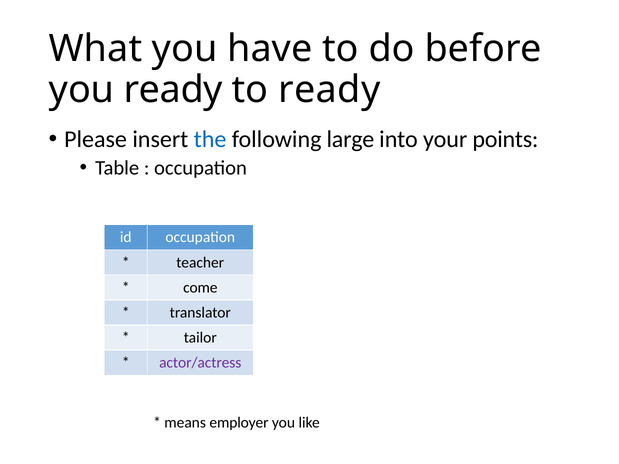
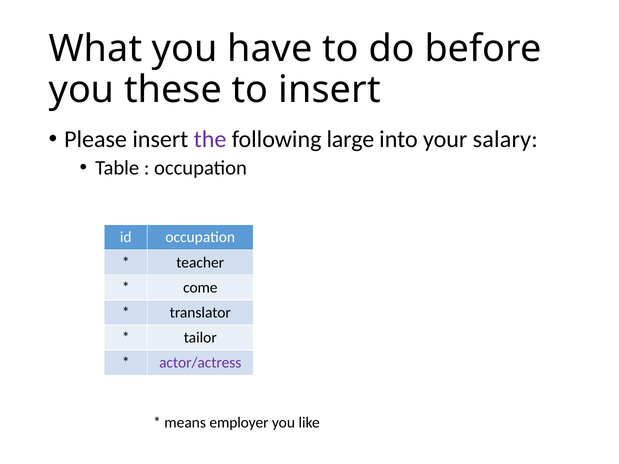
you ready: ready -> these (173, 90)
to ready: ready -> insert (329, 90)
the colour: blue -> purple (210, 139)
points: points -> salary (505, 139)
